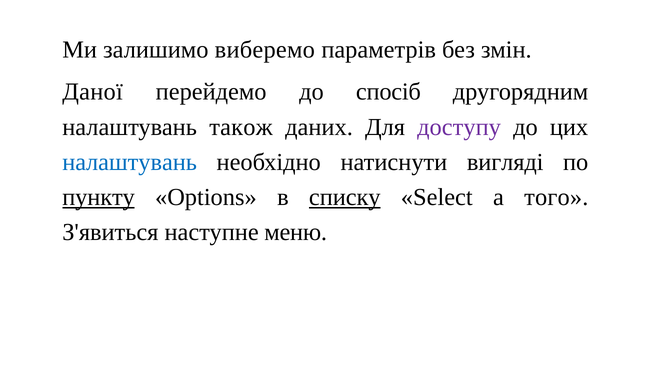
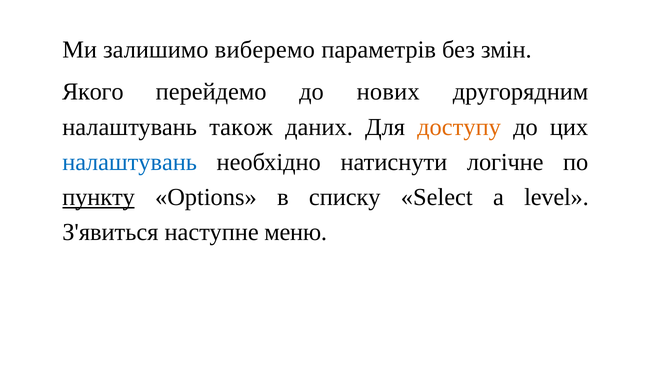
Даної: Даної -> Якого (93, 92)
спосіб: спосіб -> нових (388, 92)
доступу colour: purple -> orange (459, 127)
вигляді: вигляді -> логічне (505, 162)
списку underline: present -> none (345, 197)
того: того -> level (556, 197)
